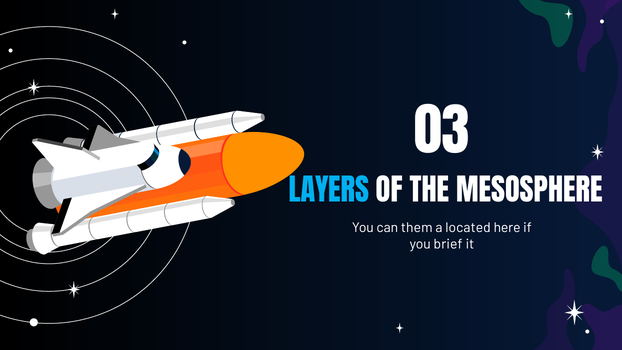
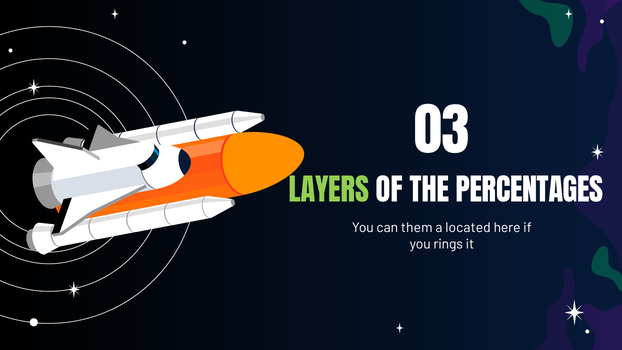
LAYERS colour: light blue -> light green (329, 191)
MESOSPHERE: MESOSPHERE -> PERCENTAGES (530, 191)
brief: brief -> rings (448, 244)
